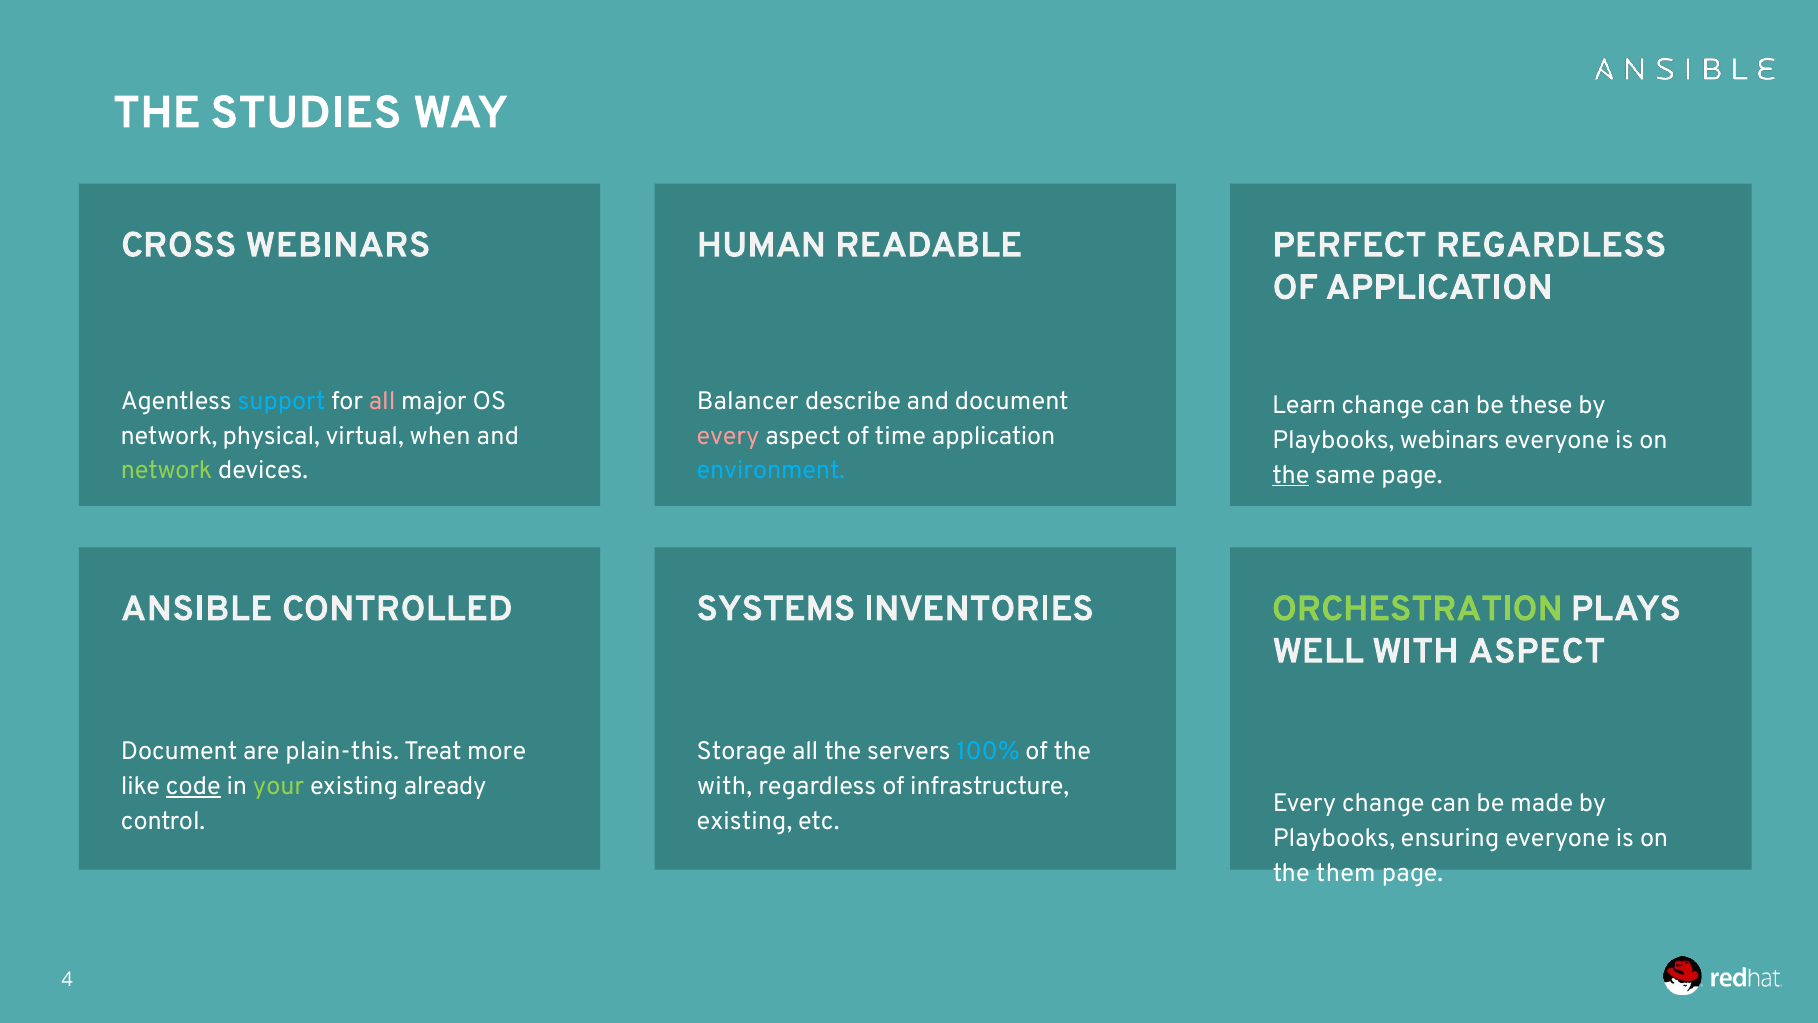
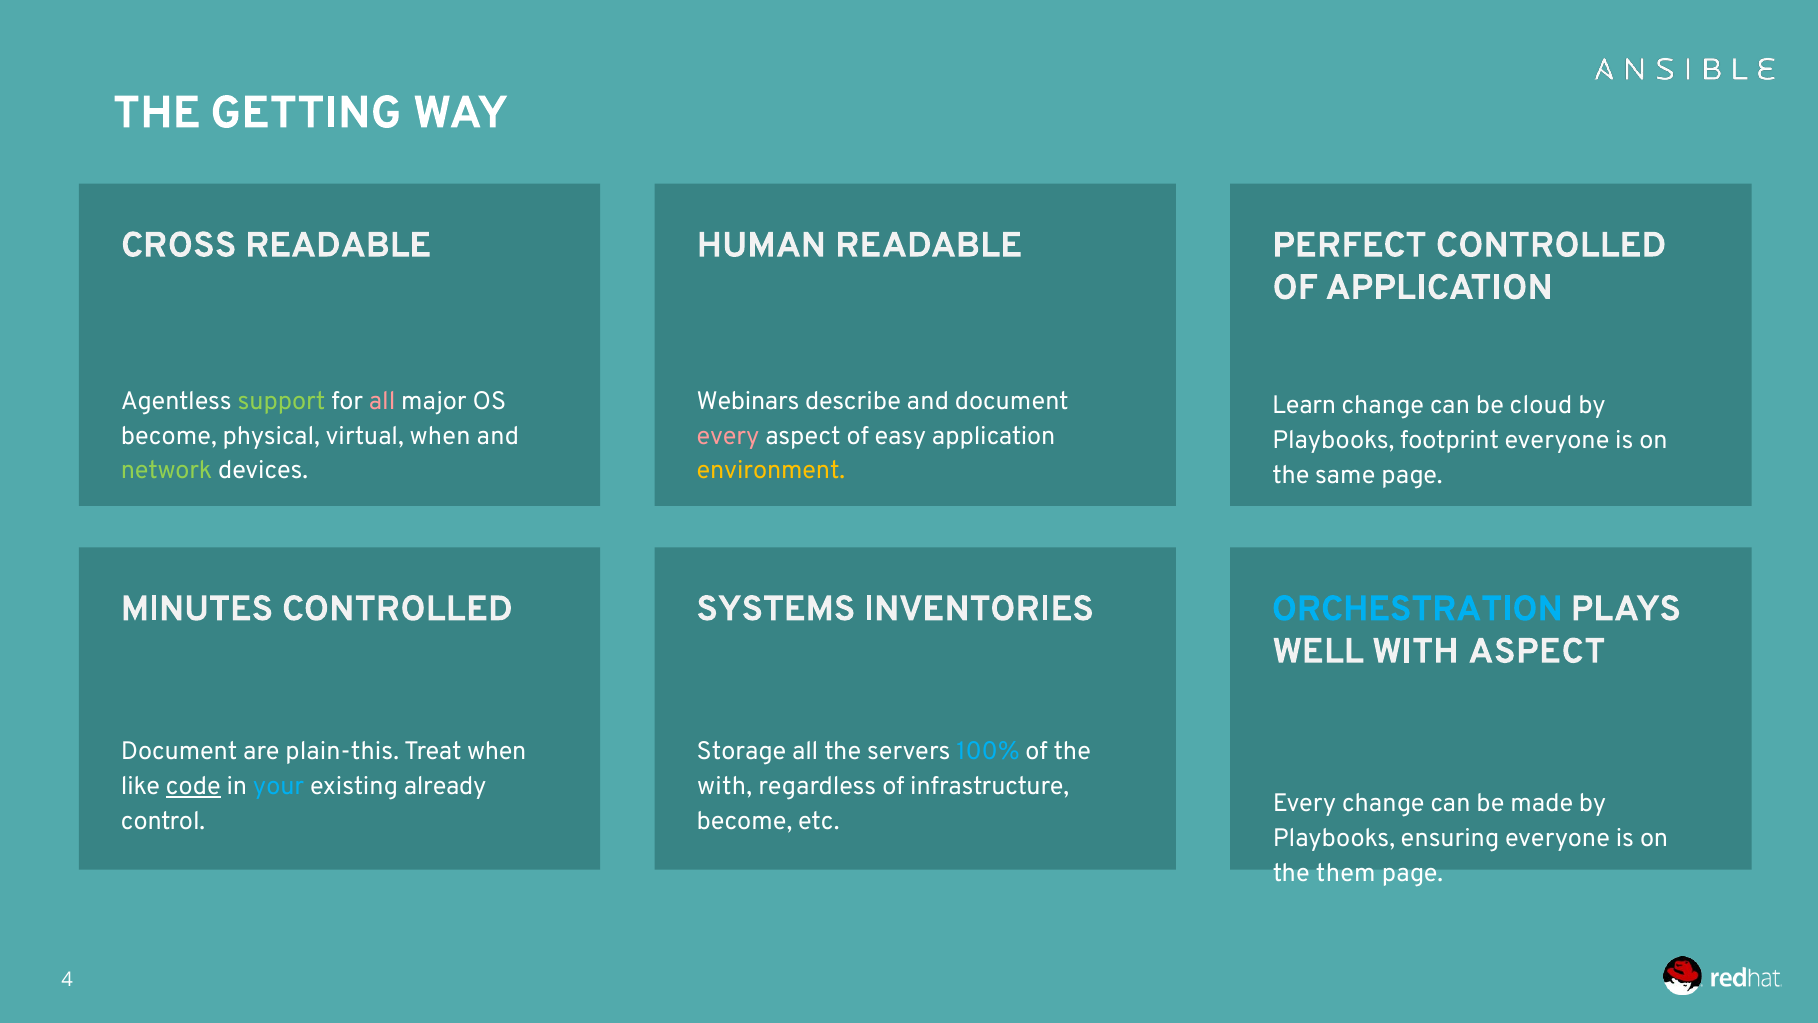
STUDIES: STUDIES -> GETTING (306, 112)
CROSS WEBINARS: WEBINARS -> READABLE (338, 245)
PERFECT REGARDLESS: REGARDLESS -> CONTROLLED (1551, 245)
support colour: light blue -> light green (282, 401)
Balancer: Balancer -> Webinars (748, 401)
these: these -> cloud (1541, 405)
network: network -> become (169, 436)
time: time -> easy (900, 436)
Playbooks webinars: webinars -> footprint (1450, 440)
environment colour: light blue -> yellow (771, 470)
the underline: present -> none (1291, 475)
ANSIBLE: ANSIBLE -> MINUTES (197, 608)
ORCHESTRATION colour: light green -> light blue (1417, 608)
Treat more: more -> when (497, 751)
your colour: light green -> light blue (279, 786)
existing: existing -> become (744, 821)
